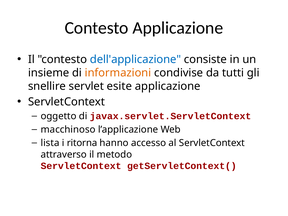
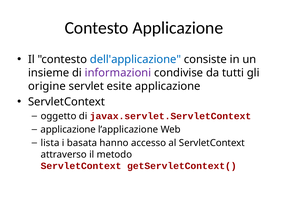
informazioni colour: orange -> purple (118, 73)
snellire: snellire -> origine (47, 86)
macchinoso: macchinoso -> applicazione (68, 130)
ritorna: ritorna -> basata (82, 143)
